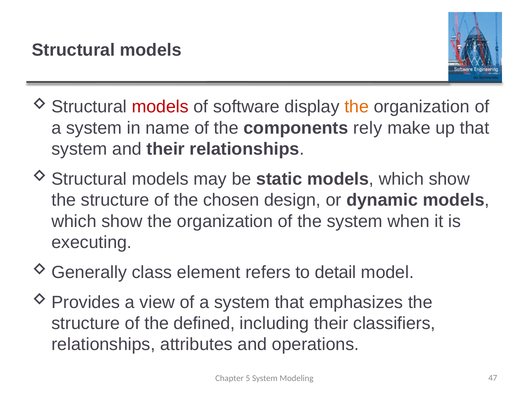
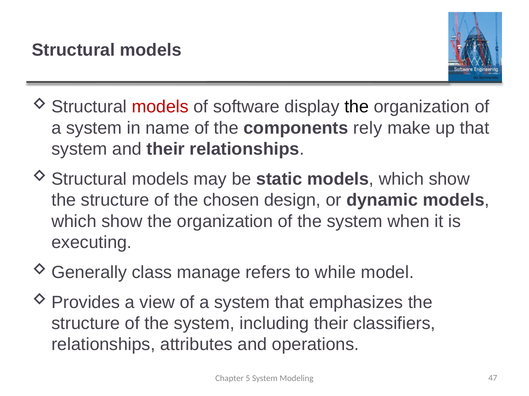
the colour: orange -> black (357, 107)
element: element -> manage (209, 273)
detail: detail -> while (335, 273)
structure of the defined: defined -> system (204, 324)
